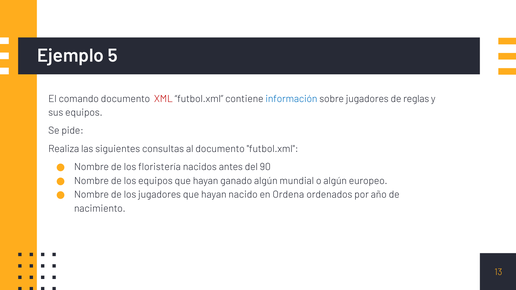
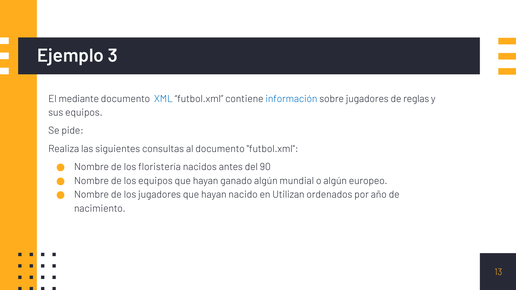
5: 5 -> 3 (113, 56)
comando: comando -> mediante (79, 99)
XML colour: red -> blue (163, 99)
Ordena: Ordena -> Utilizan (288, 195)
